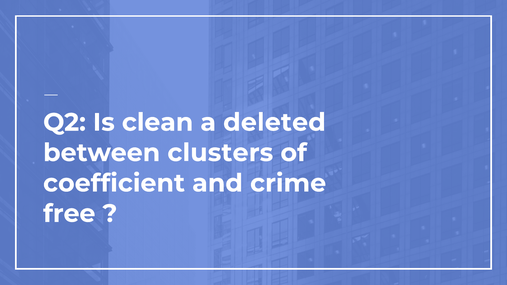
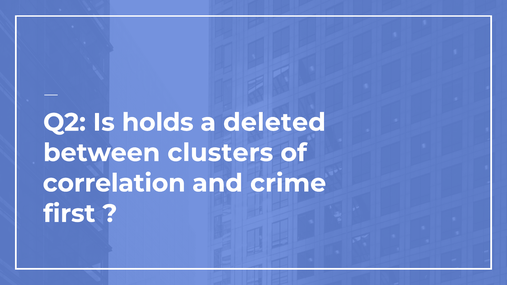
clean: clean -> holds (158, 122)
coefficient: coefficient -> correlation (114, 183)
free: free -> first (69, 214)
